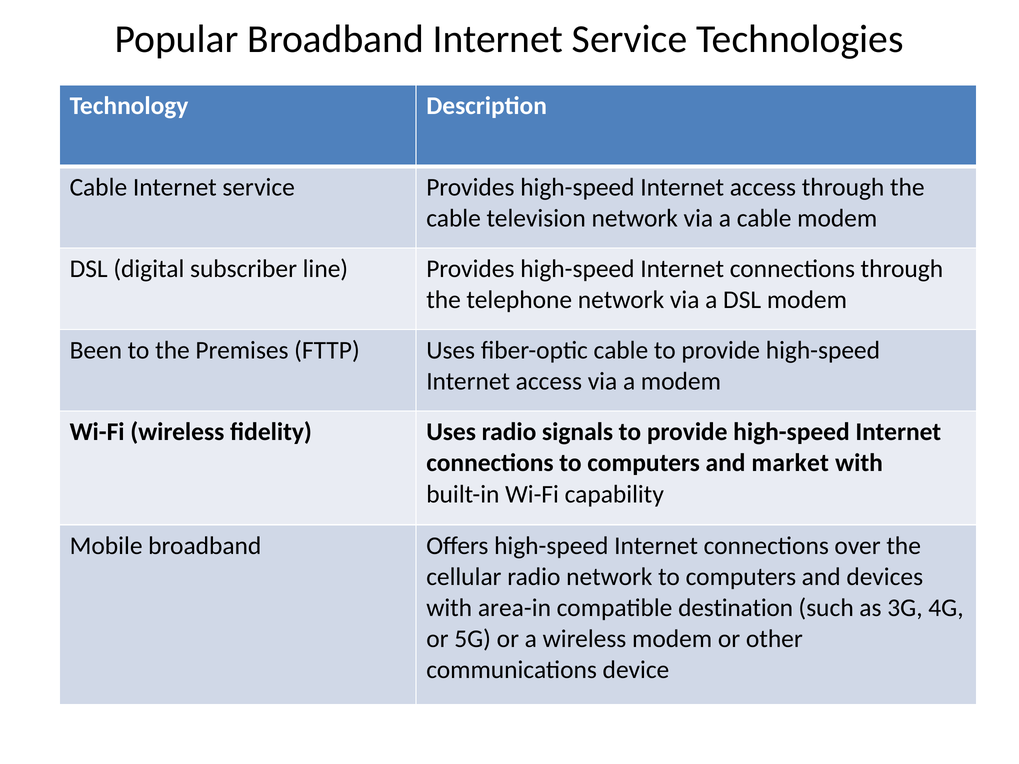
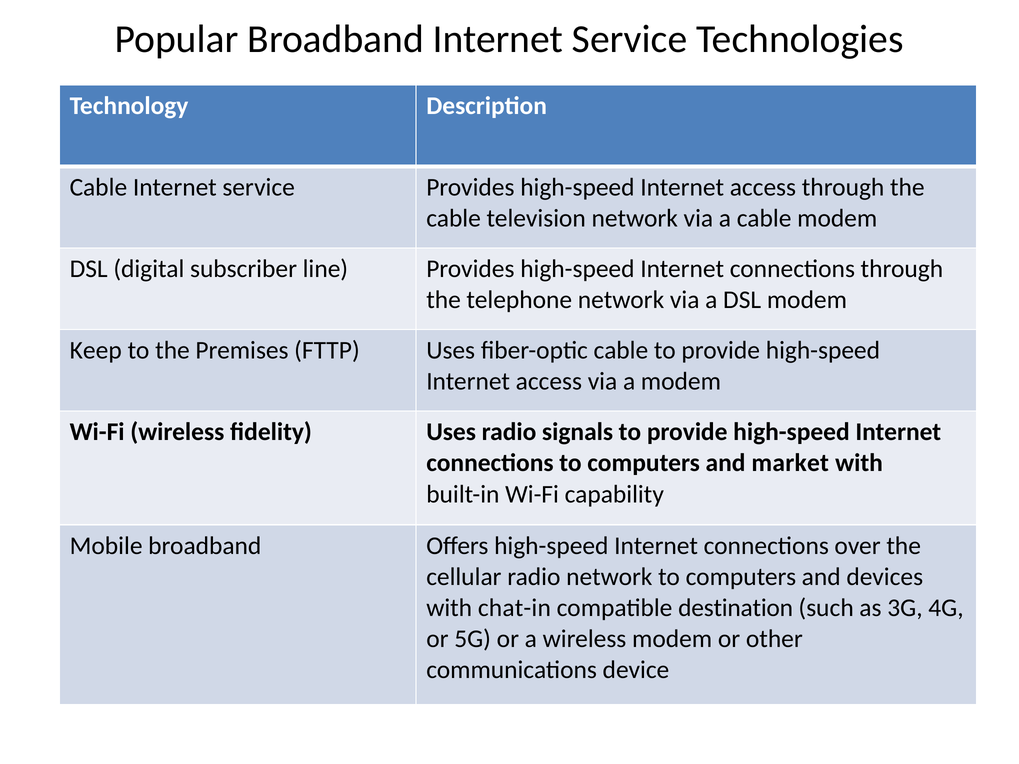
Been: Been -> Keep (96, 351)
area-in: area-in -> chat-in (514, 608)
